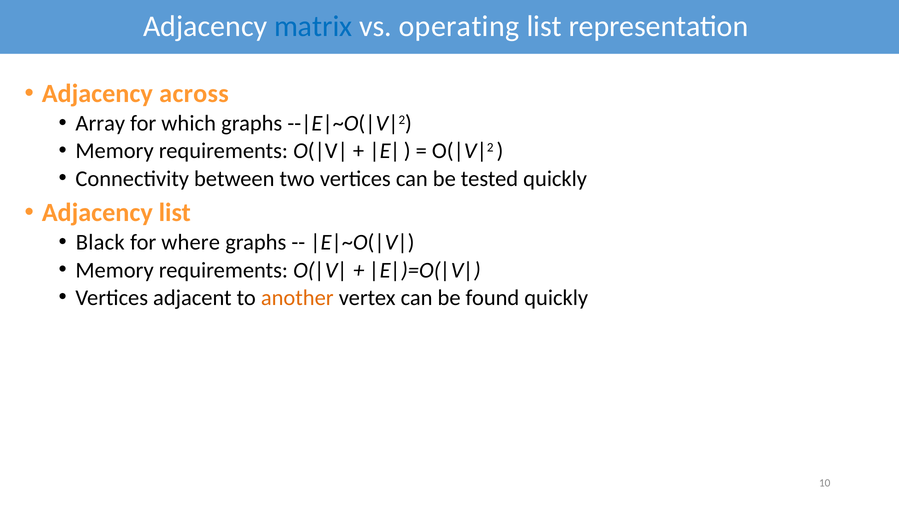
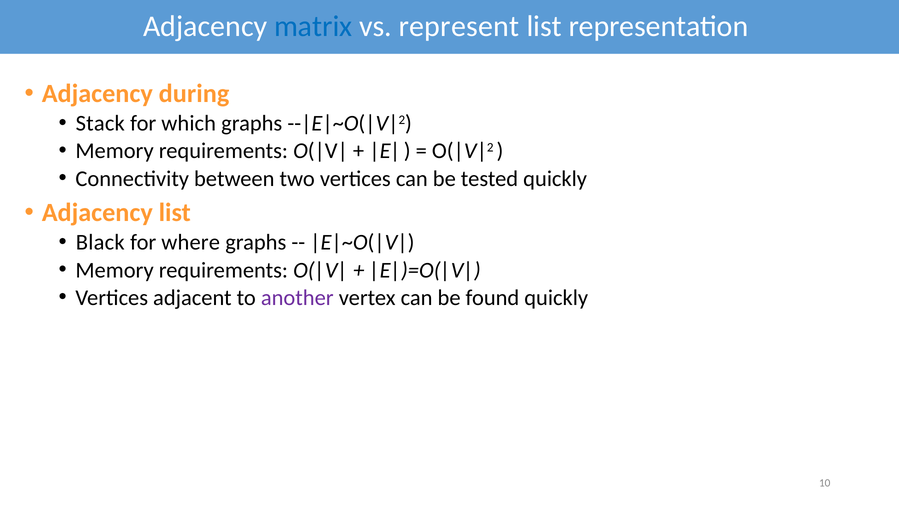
operating: operating -> represent (459, 26)
across: across -> during (194, 94)
Array: Array -> Stack (100, 123)
another colour: orange -> purple (297, 298)
